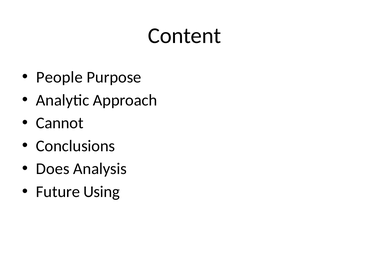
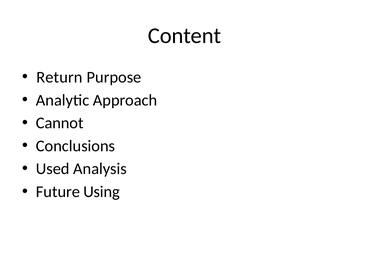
People: People -> Return (59, 77)
Does: Does -> Used (53, 169)
